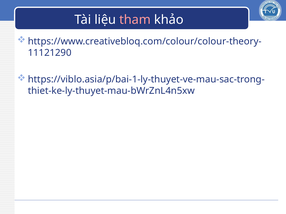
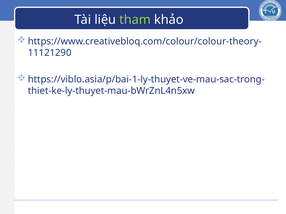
tham colour: pink -> light green (135, 20)
